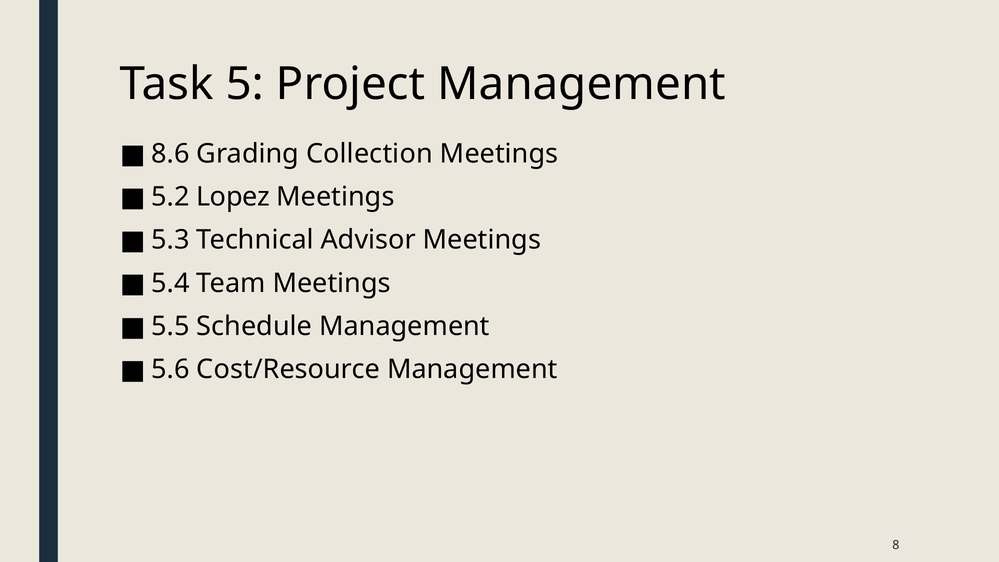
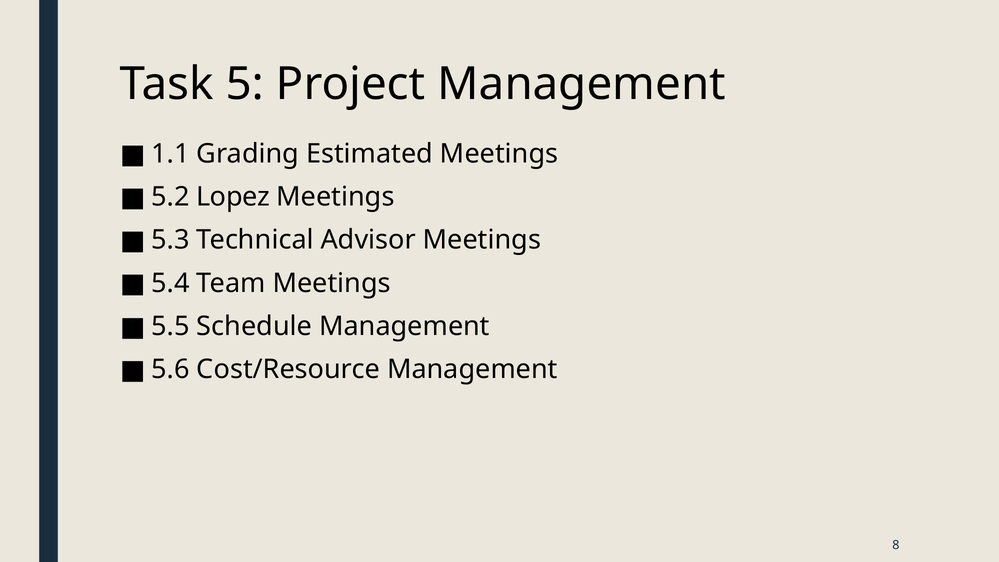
8.6: 8.6 -> 1.1 (170, 154)
Collection: Collection -> Estimated (370, 154)
